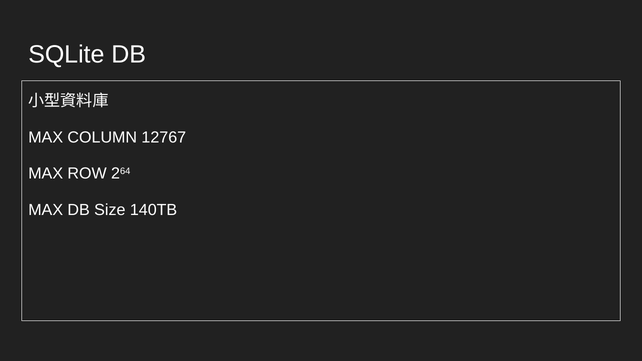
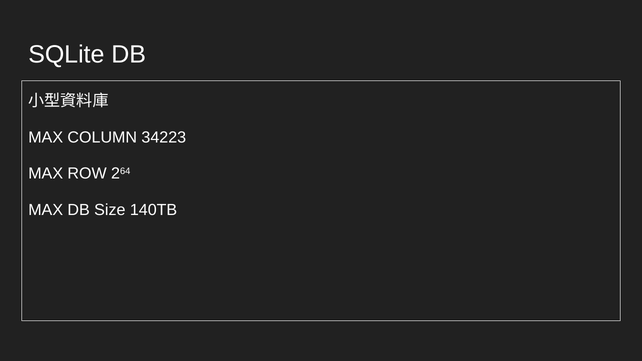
12767: 12767 -> 34223 (164, 137)
